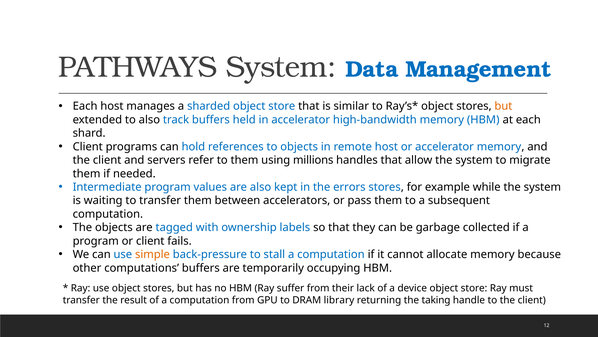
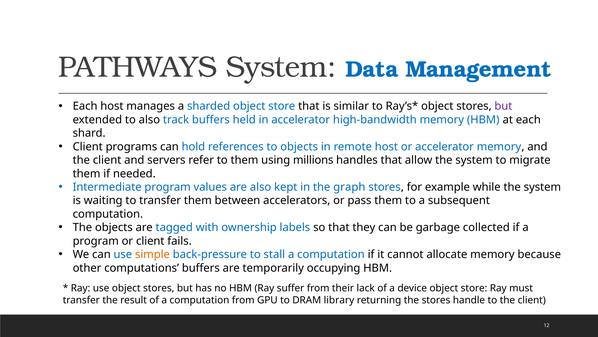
but colour: orange -> purple (503, 106)
errors: errors -> graph (349, 187)
the taking: taking -> stores (436, 300)
